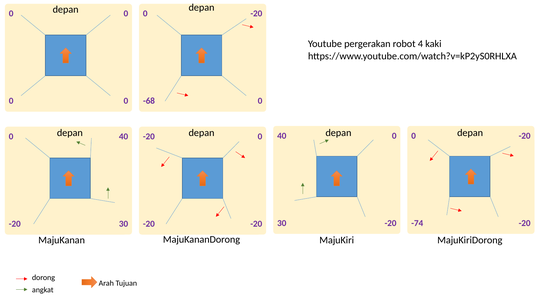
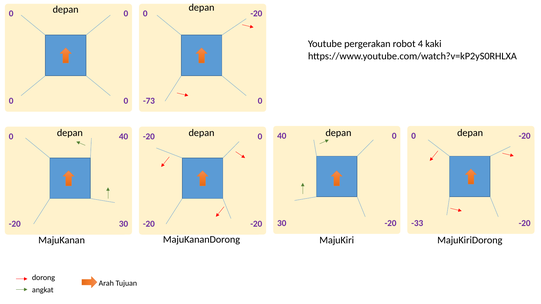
-68: -68 -> -73 (149, 101)
-74: -74 -> -33 (417, 223)
